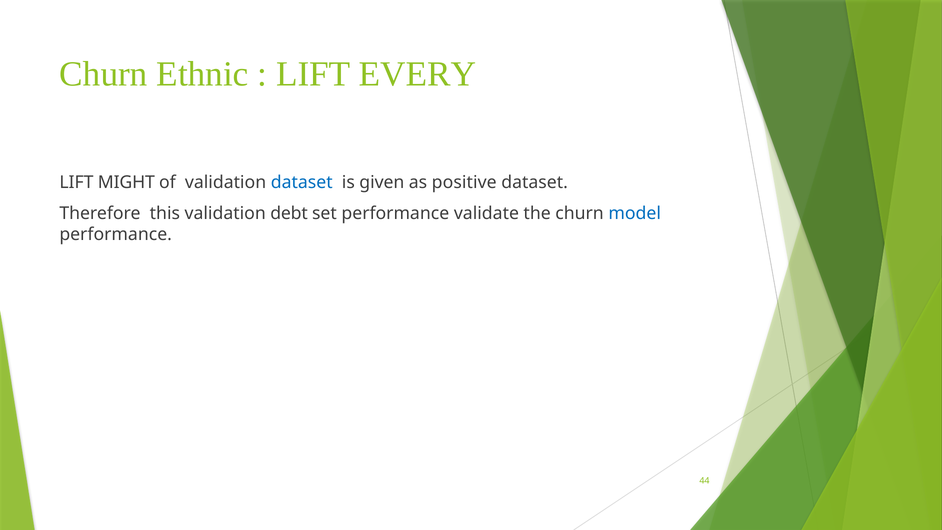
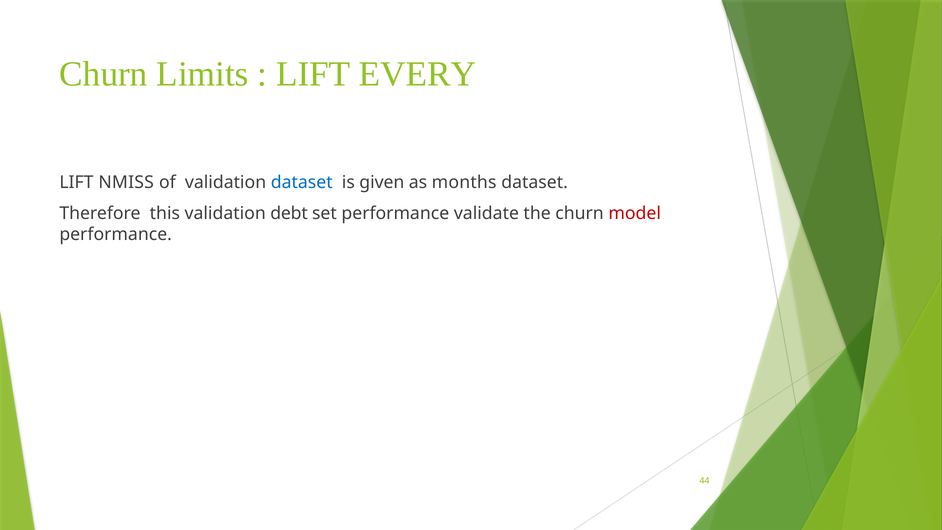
Ethnic: Ethnic -> Limits (203, 74)
MIGHT: MIGHT -> NMISS (126, 182)
positive: positive -> months (464, 182)
model colour: blue -> red (635, 213)
